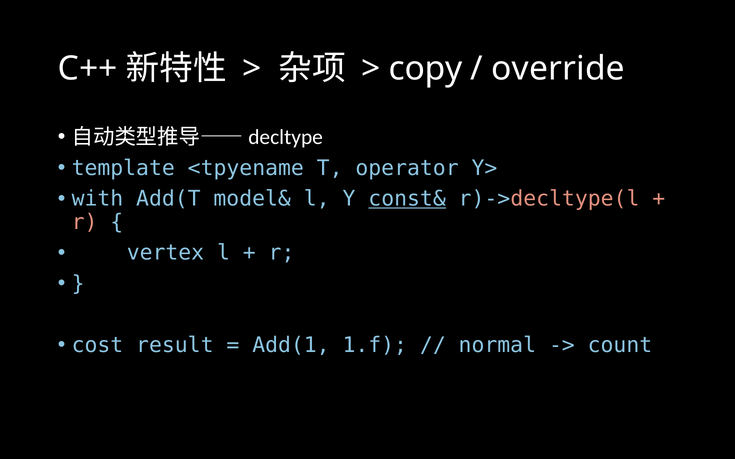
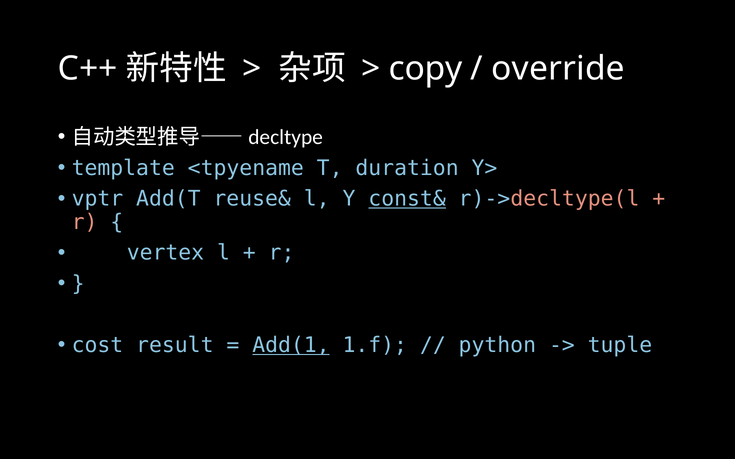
operator: operator -> duration (407, 168)
with: with -> vptr (97, 199)
model&: model& -> reuse& (252, 199)
Add(1 underline: none -> present (291, 345)
normal: normal -> python (497, 345)
count: count -> tuple (620, 345)
